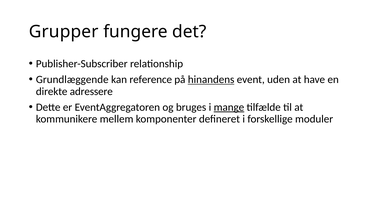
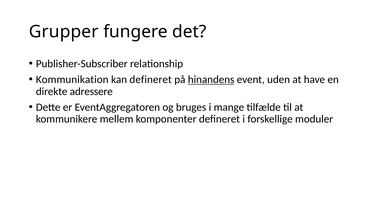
Grundlæggende: Grundlæggende -> Kommunikation (72, 80)
kan reference: reference -> defineret (151, 80)
mange underline: present -> none (229, 108)
